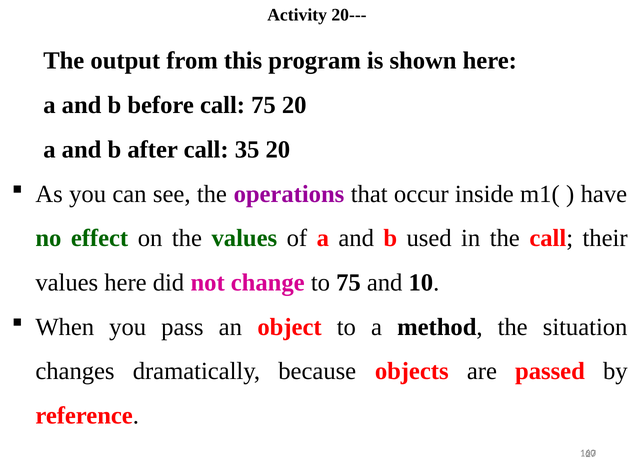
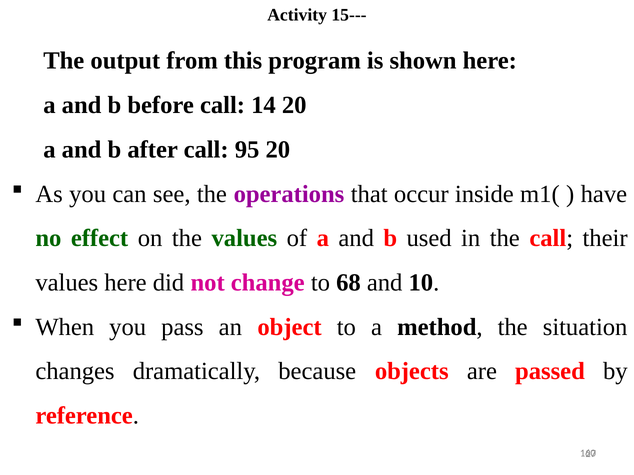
20---: 20--- -> 15--- (349, 15)
call 75: 75 -> 14 (263, 105)
35: 35 -> 95 (247, 150)
to 75: 75 -> 68 (348, 283)
